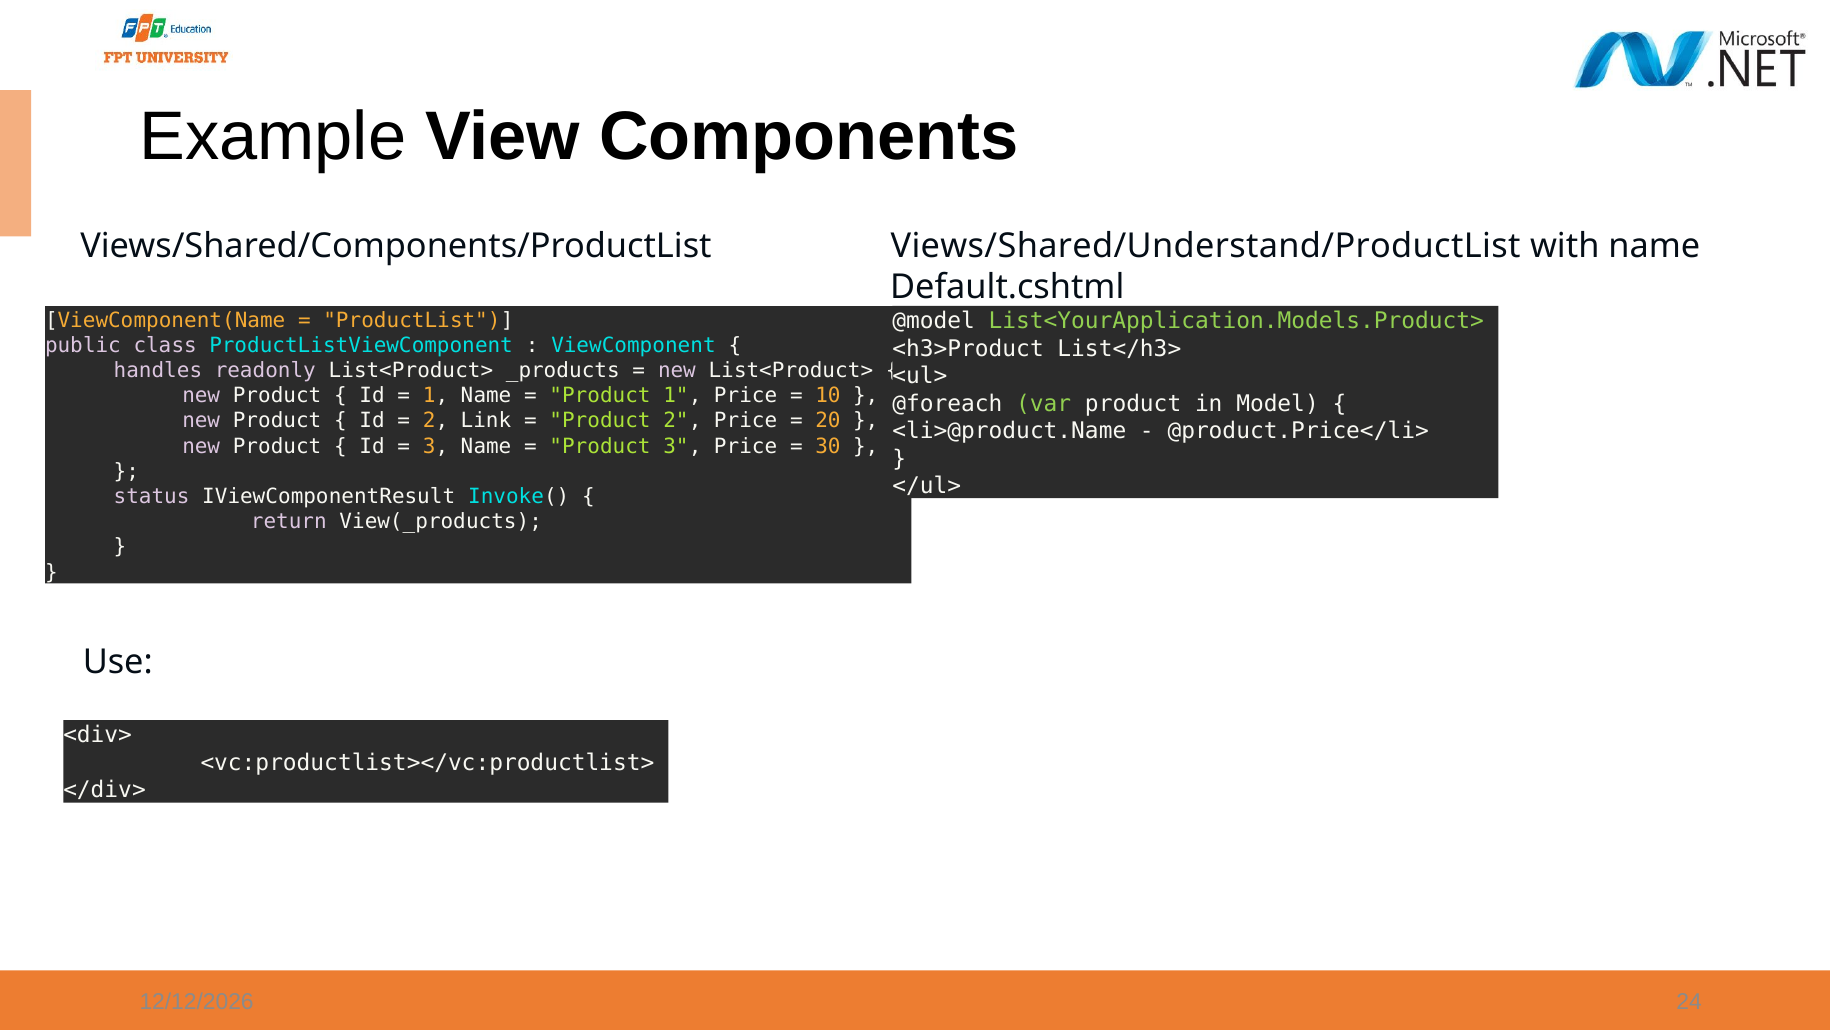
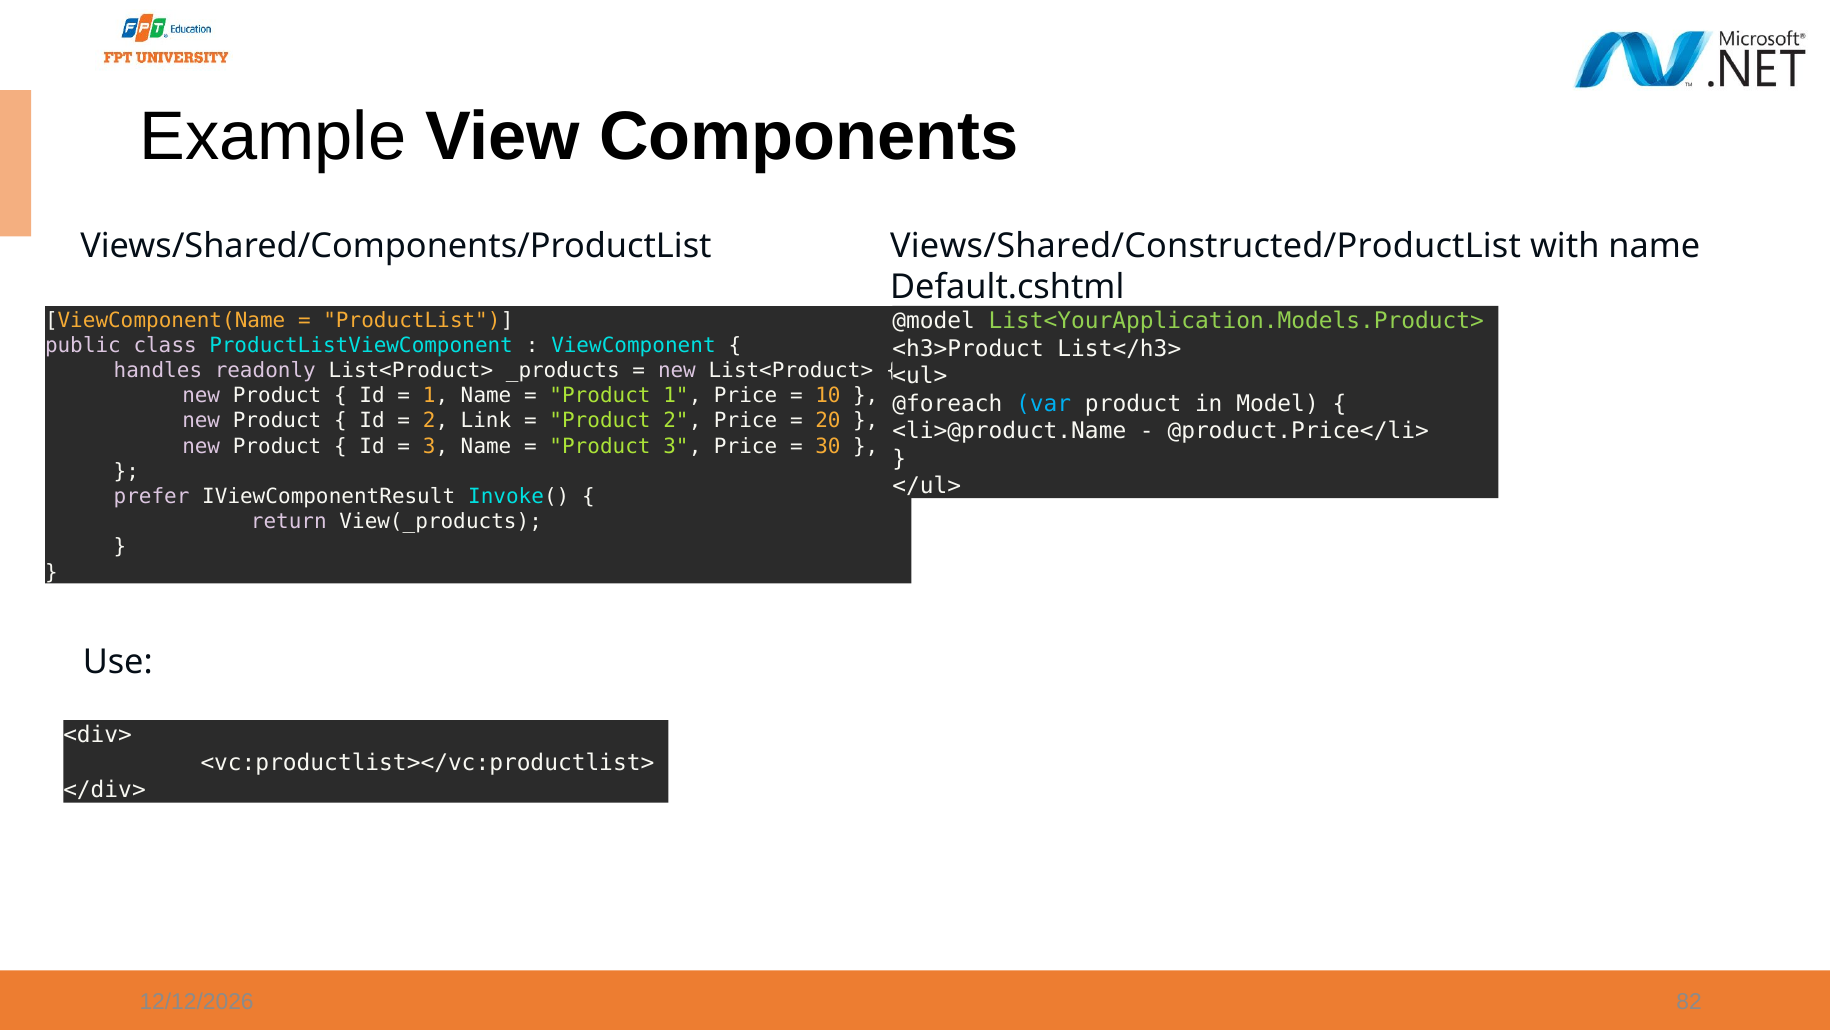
Views/Shared/Understand/ProductList: Views/Shared/Understand/ProductList -> Views/Shared/Constructed/ProductList (1206, 246)
var colour: light green -> light blue (1044, 403)
status: status -> prefer (152, 496)
24: 24 -> 82 (1689, 1002)
